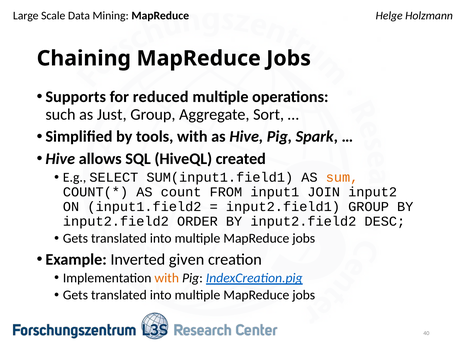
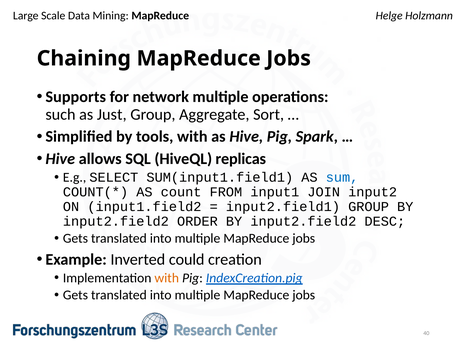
reduced: reduced -> network (161, 97)
created: created -> replicas (241, 159)
sum colour: orange -> blue (342, 178)
given: given -> could (187, 260)
